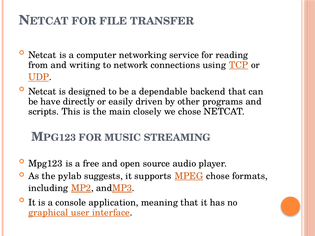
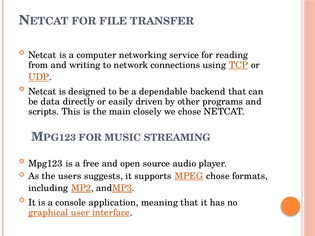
have: have -> data (50, 102)
pylab: pylab -> users (70, 176)
